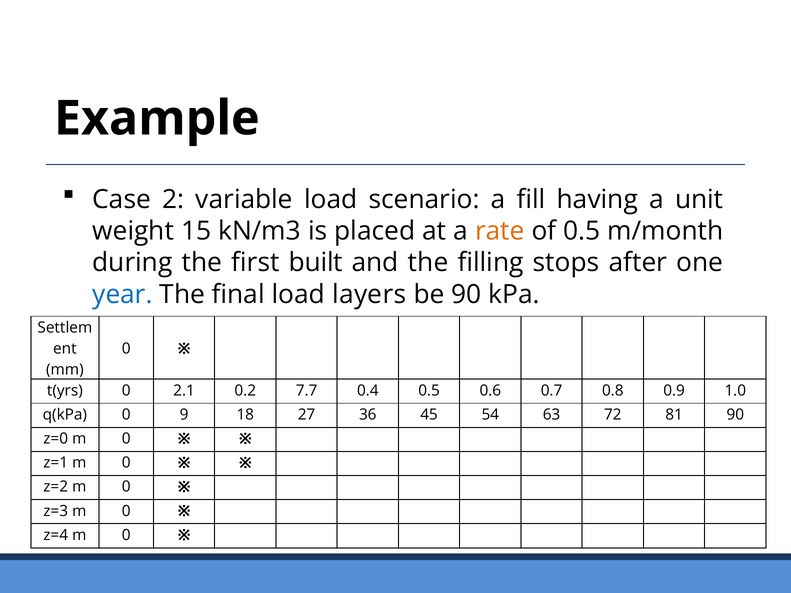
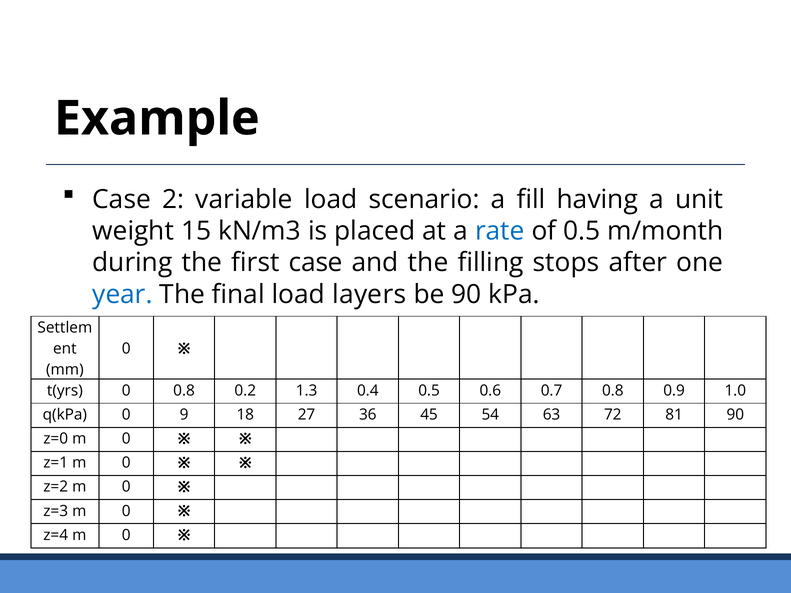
rate colour: orange -> blue (500, 231)
first built: built -> case (316, 263)
0 2.1: 2.1 -> 0.8 (184, 391)
7.7: 7.7 -> 1.3 (307, 391)
